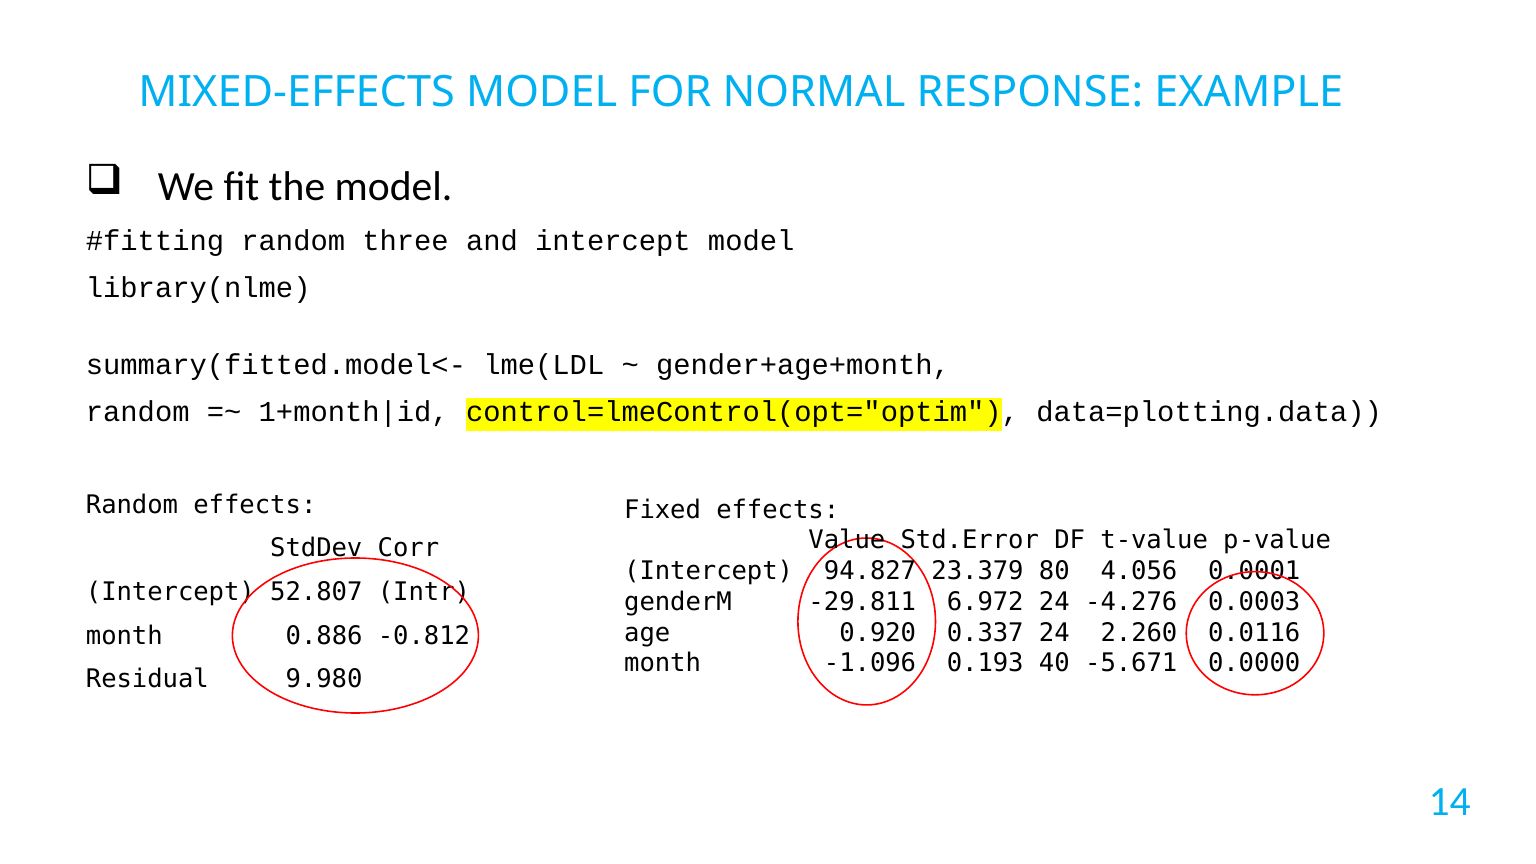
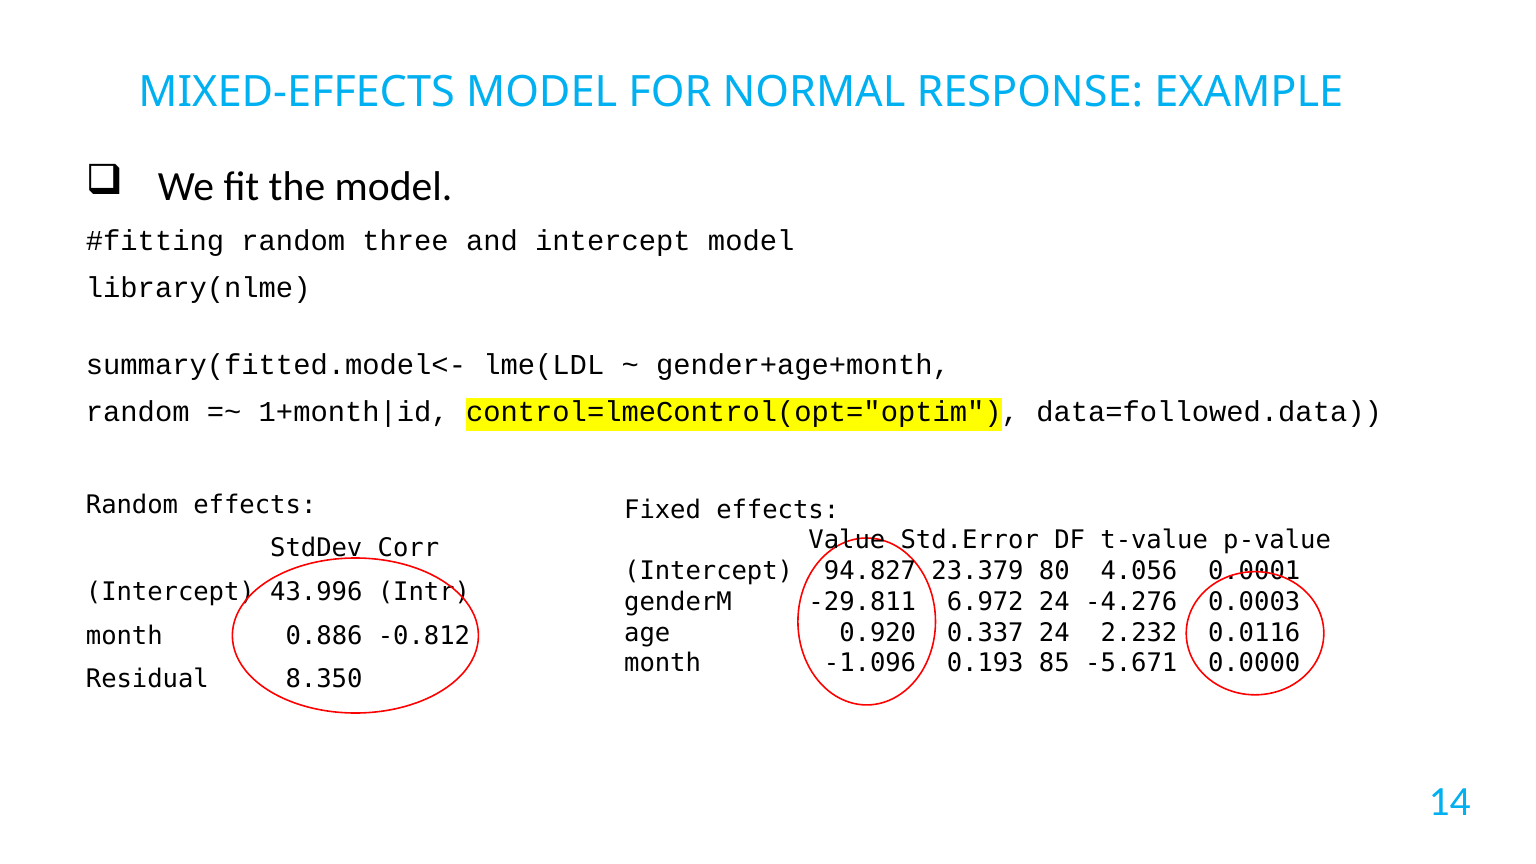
data=plotting.data: data=plotting.data -> data=followed.data (1209, 412)
52.807: 52.807 -> 43.996 (316, 592)
2.260: 2.260 -> 2.232 (1139, 633)
40: 40 -> 85 (1054, 663)
9.980: 9.980 -> 8.350 (324, 679)
